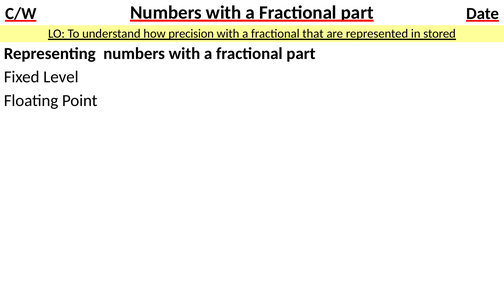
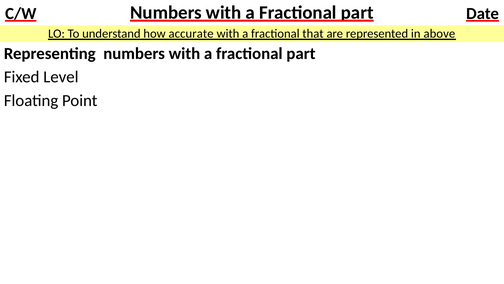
precision: precision -> accurate (191, 34)
stored: stored -> above (439, 34)
